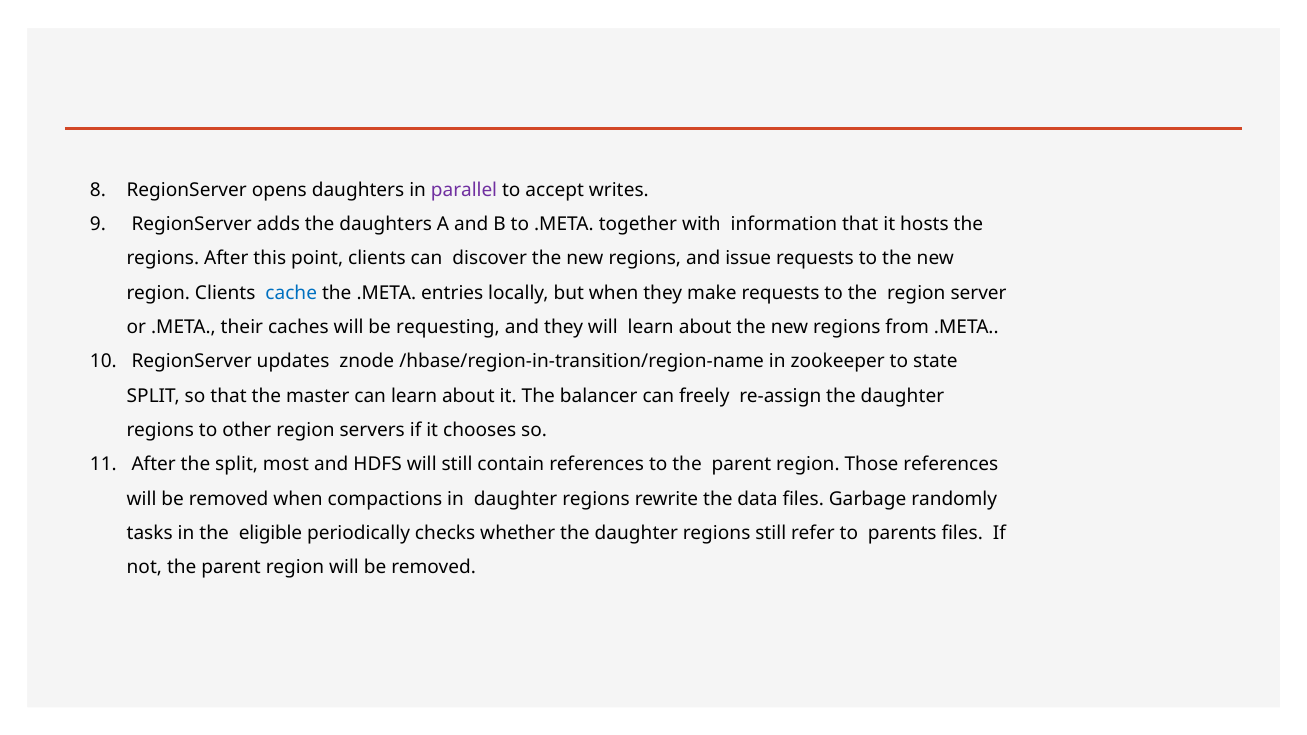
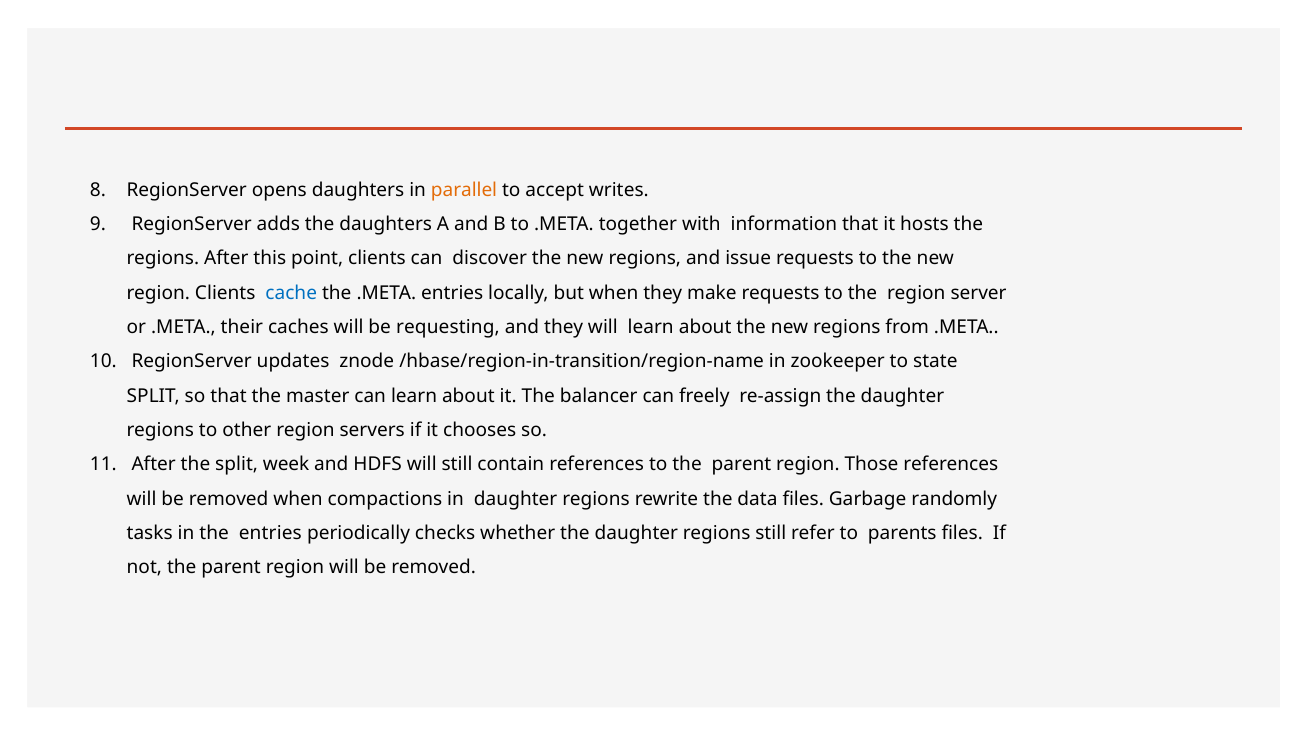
parallel colour: purple -> orange (464, 190)
most: most -> week (286, 465)
the eligible: eligible -> entries (270, 533)
